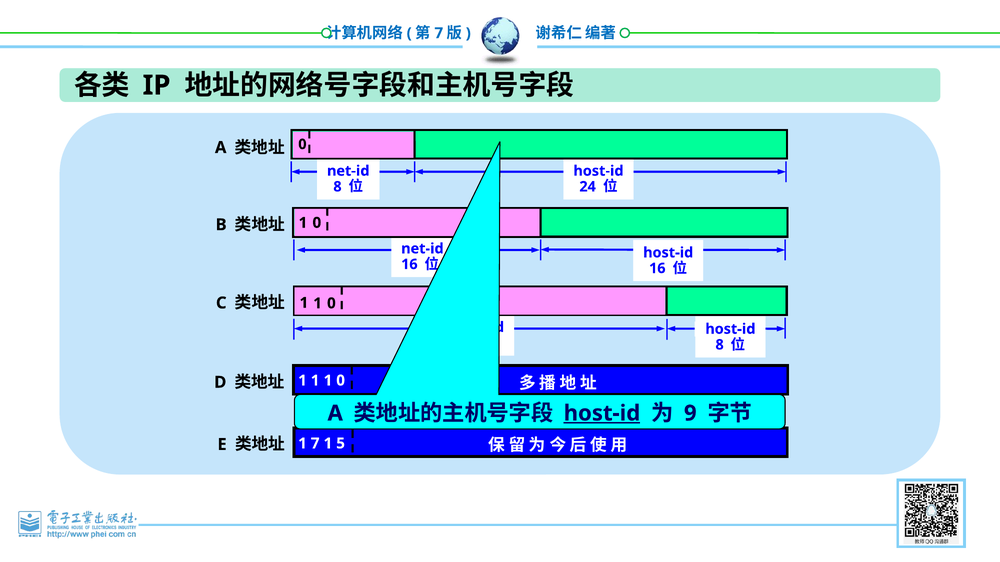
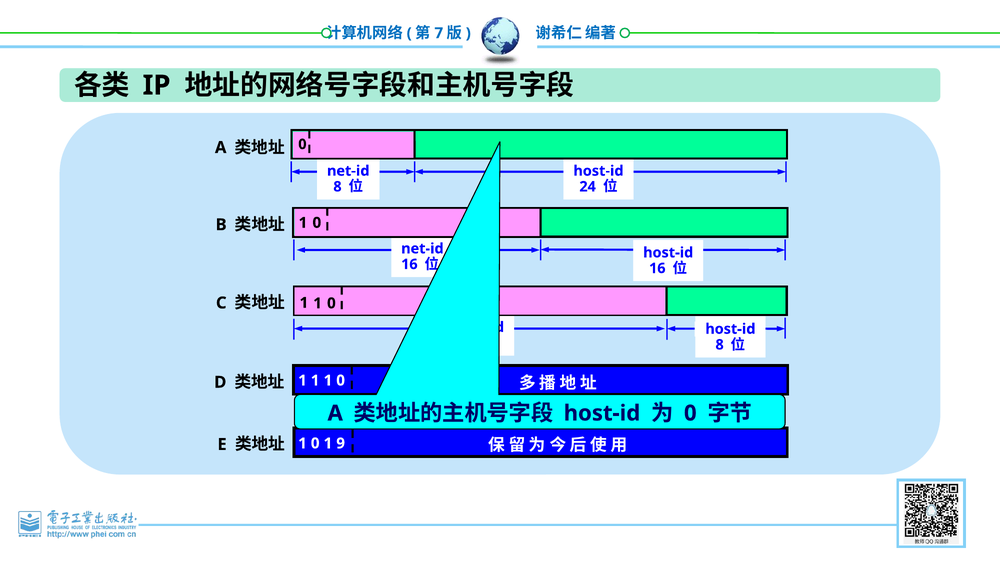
host-id underline: present -> none (602, 414)
9: 9 -> 0 (690, 414)
7: 7 -> 0 (315, 444)
5: 5 -> 9 (341, 444)
